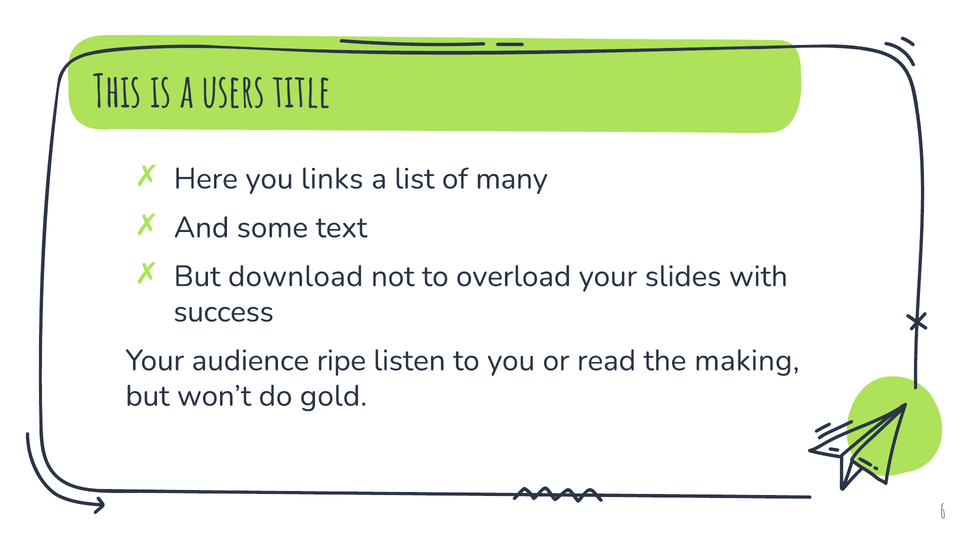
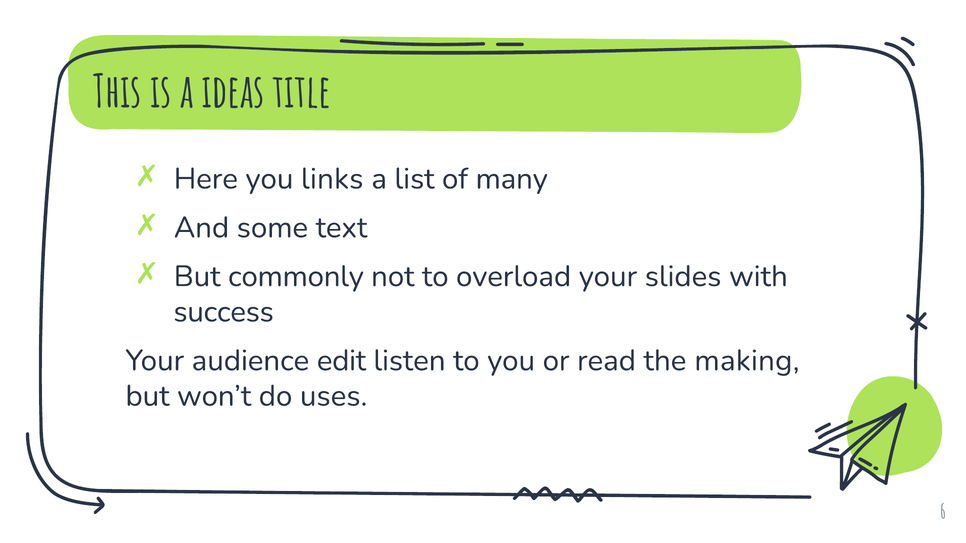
users: users -> ideas (233, 93)
download: download -> commonly (296, 277)
ripe: ripe -> edit (341, 361)
gold: gold -> uses (334, 396)
